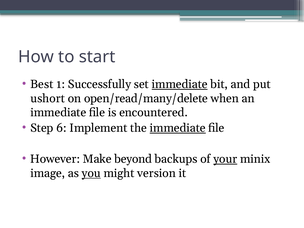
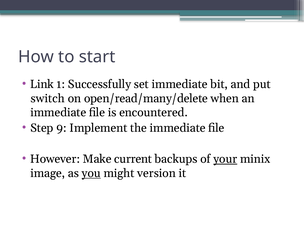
Best: Best -> Link (42, 84)
immediate underline: present -> none (180, 84)
ushort: ushort -> switch (48, 98)
6: 6 -> 9 (61, 128)
immediate underline: present -> none (178, 128)
beyond: beyond -> current (133, 159)
